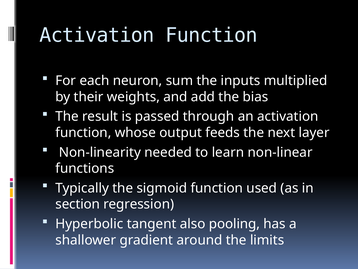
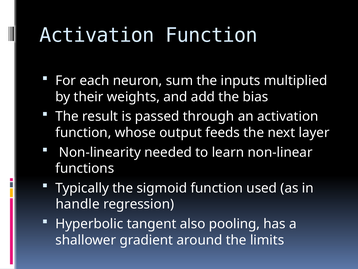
section: section -> handle (78, 204)
